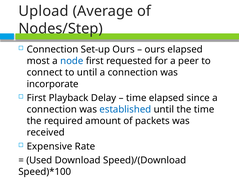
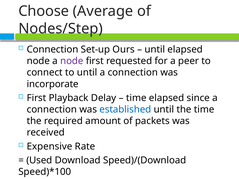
Upload: Upload -> Choose (44, 11)
ours: ours -> until (155, 49)
most: most -> node (38, 61)
node colour: blue -> purple (72, 61)
